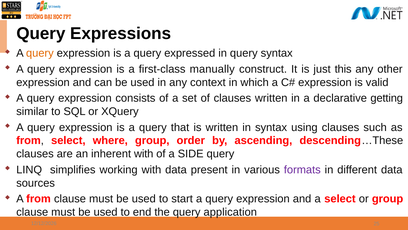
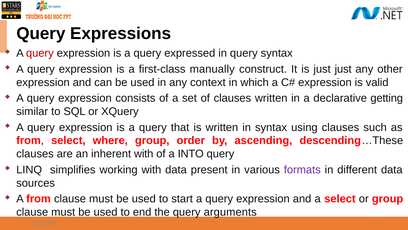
query colour: orange -> red (40, 53)
just this: this -> just (343, 69)
SIDE: SIDE -> INTO (191, 154)
application: application -> arguments (230, 212)
